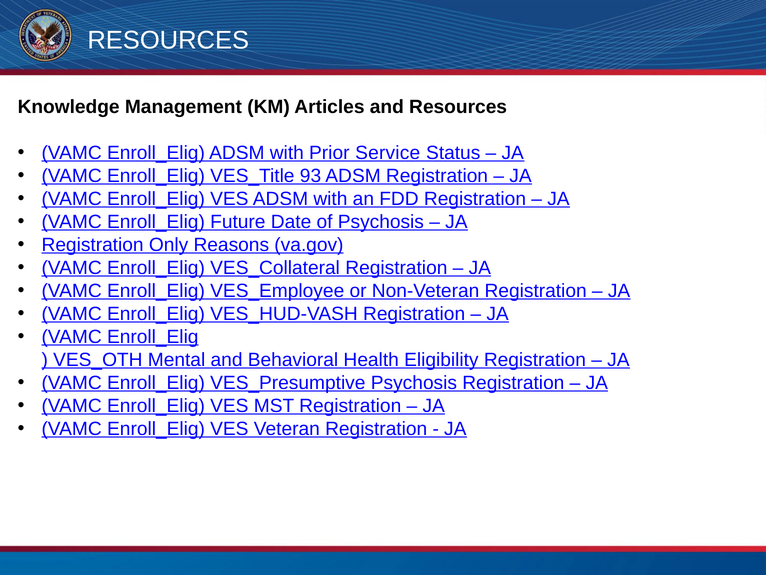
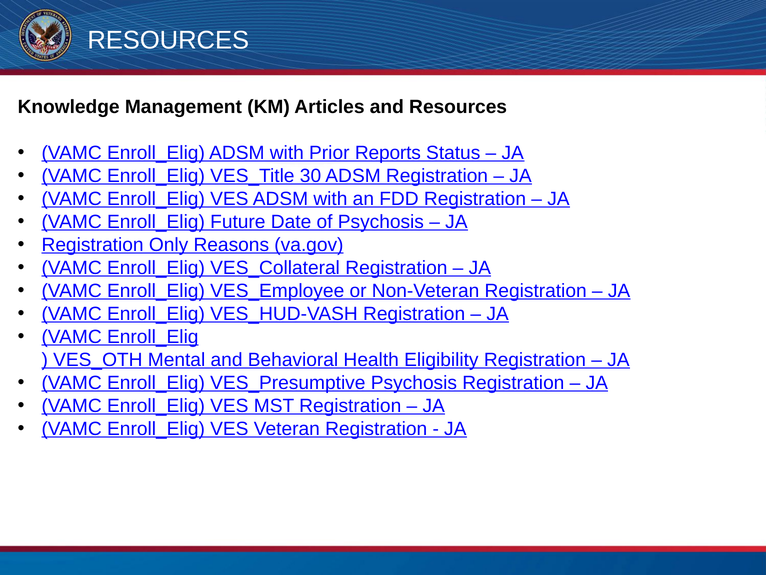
Service: Service -> Reports (388, 153)
93: 93 -> 30 (311, 176)
